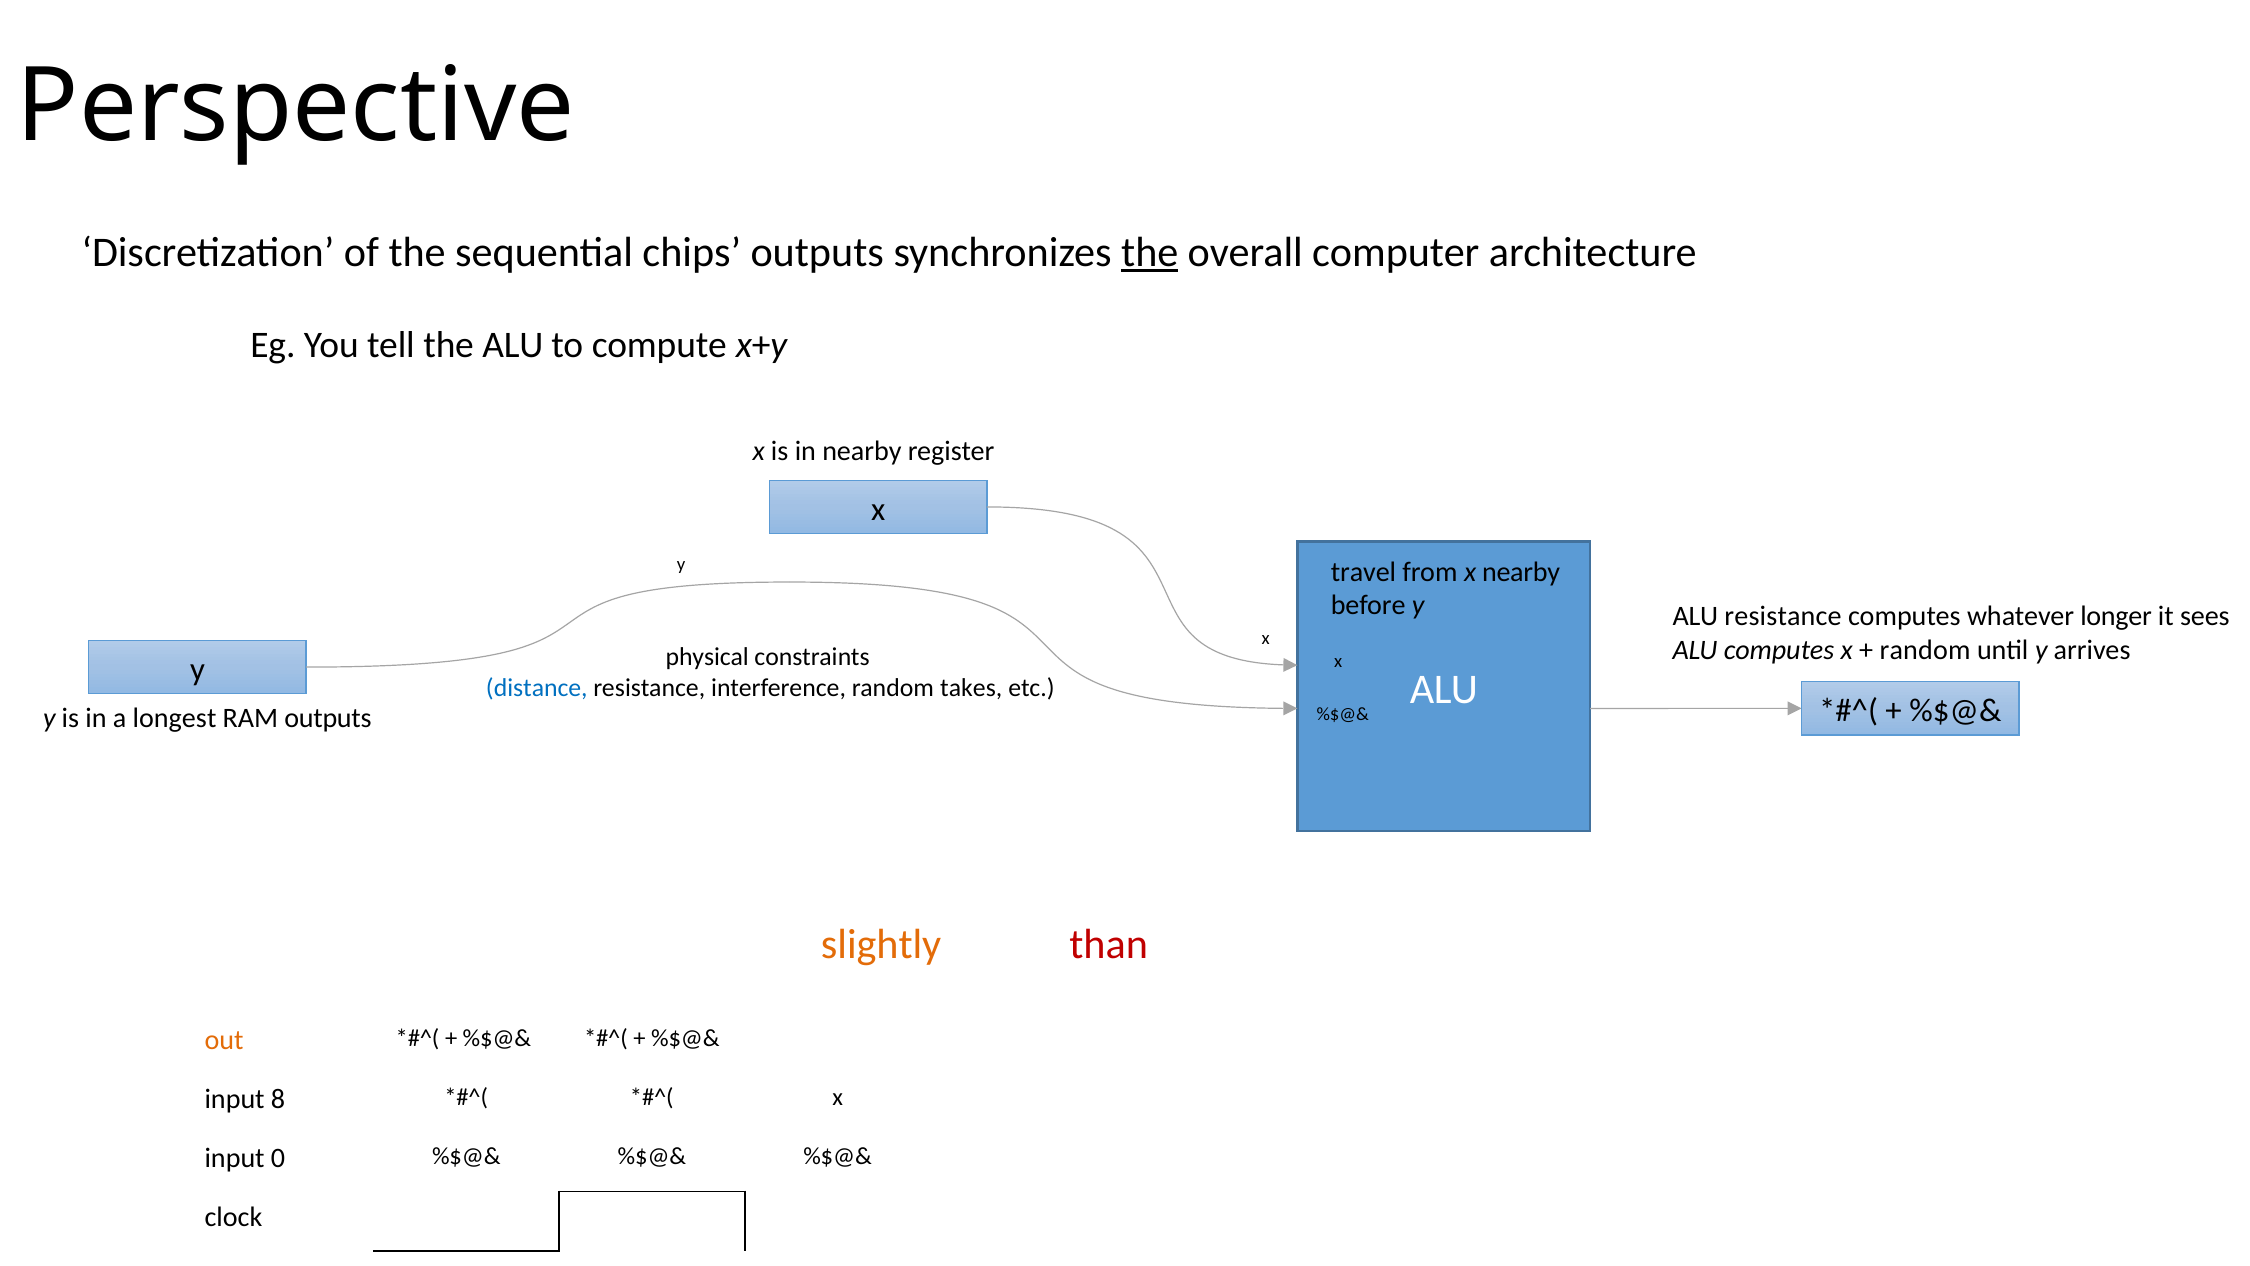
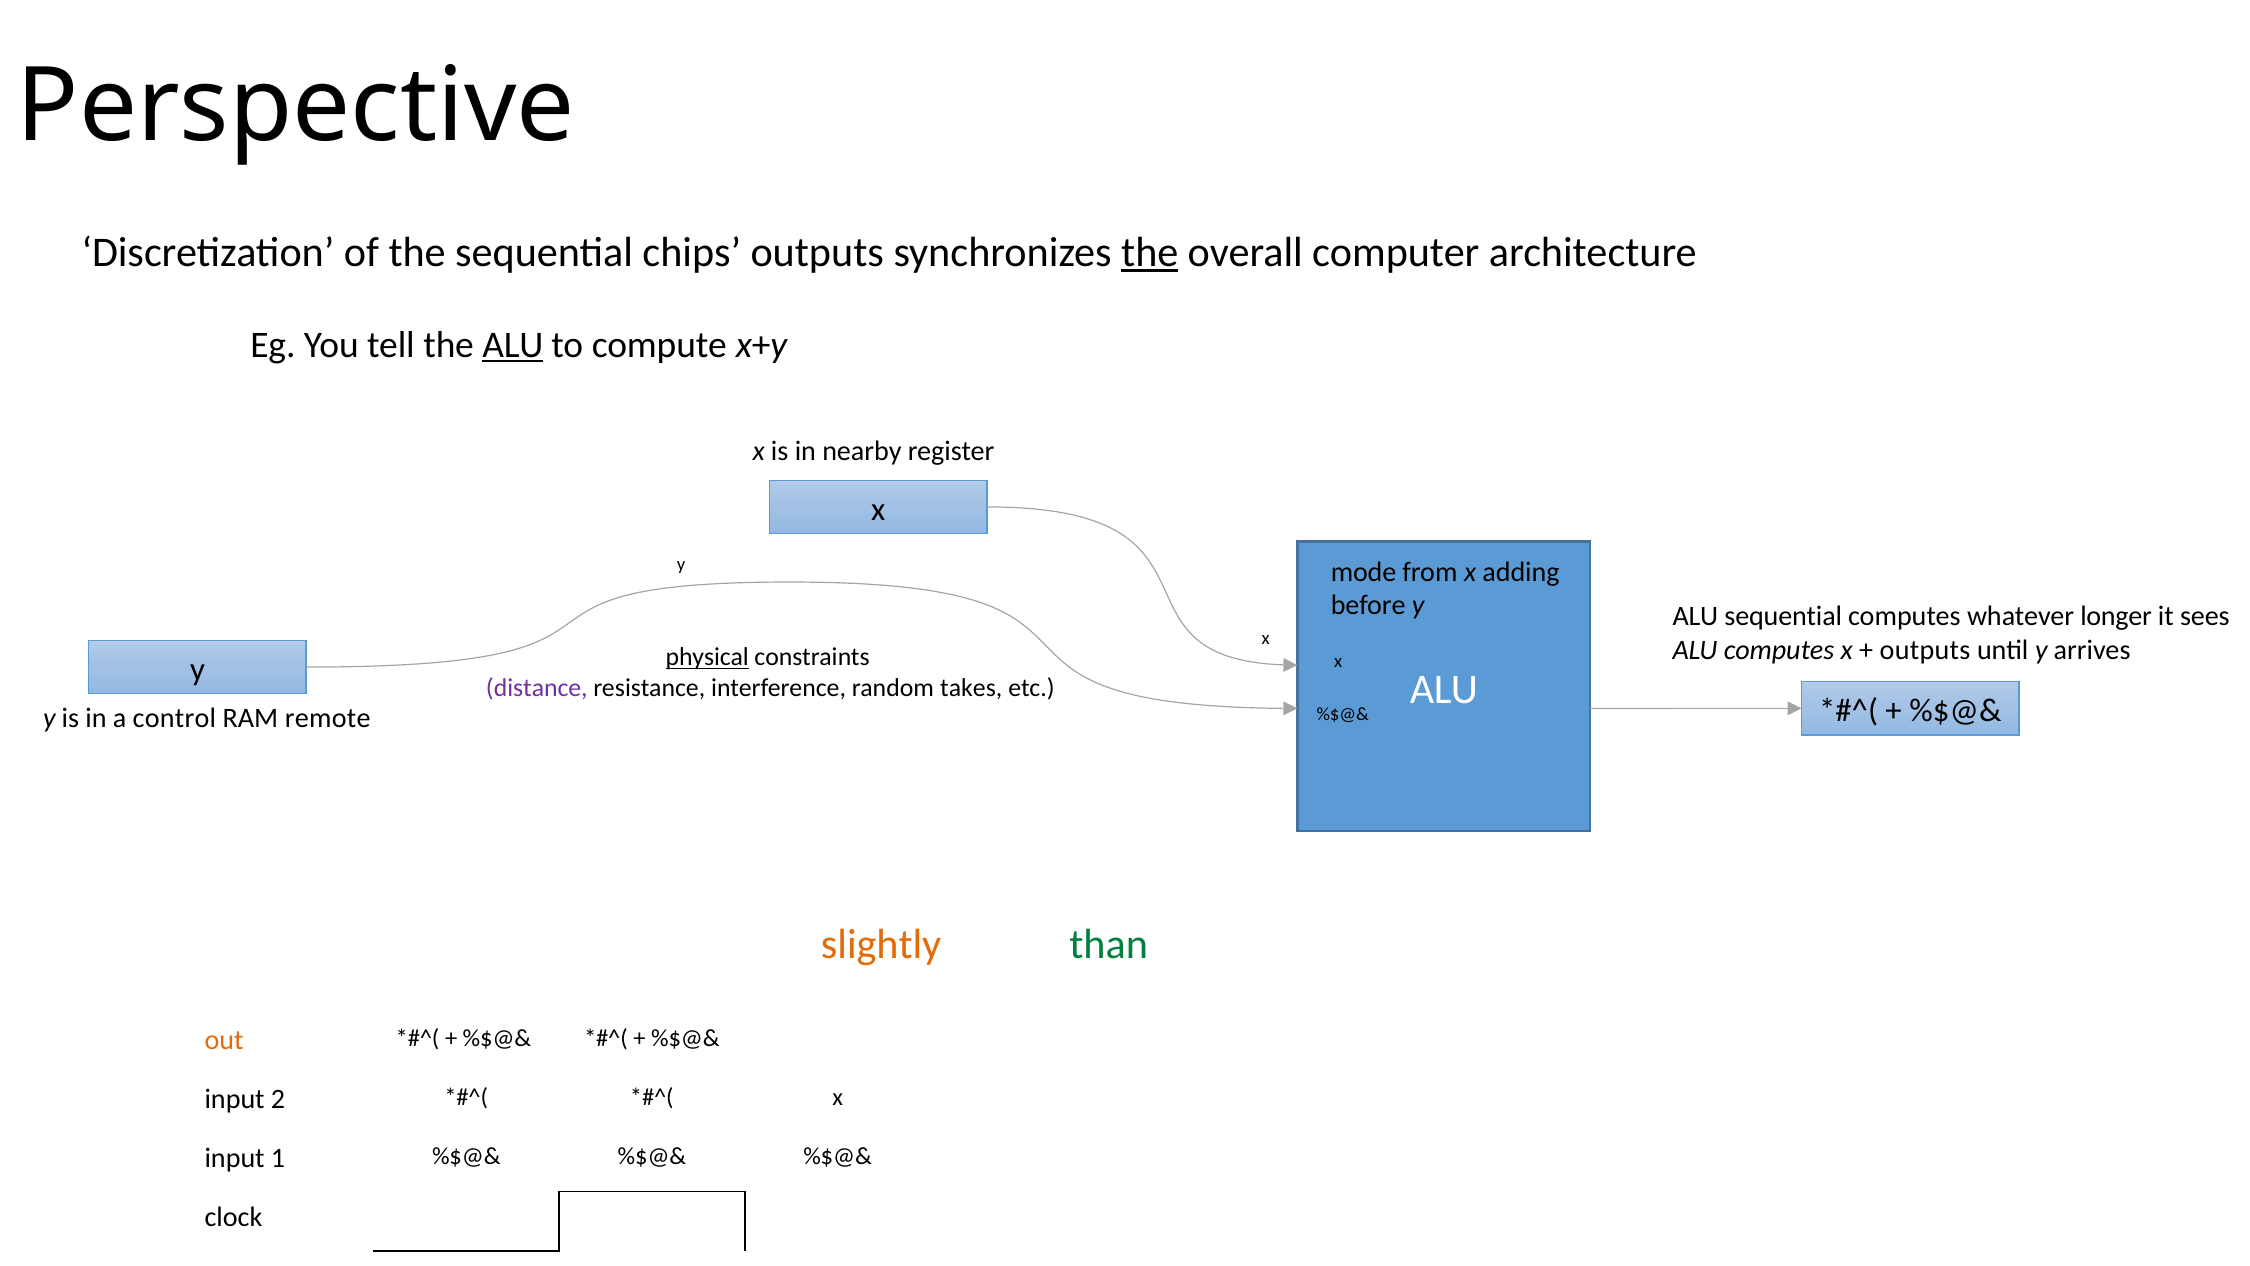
ALU underline: none -> present (513, 345)
travel: travel -> mode (1364, 572)
x nearby: nearby -> adding (1521, 572)
ALU resistance: resistance -> sequential (1783, 616)
random: random -> outputs (1925, 650)
physical underline: none -> present (707, 657)
distance colour: blue -> purple (537, 688)
a longest: longest -> control (174, 718)
RAM outputs: outputs -> remote (328, 718)
than colour: red -> green (1109, 944)
8: 8 -> 2 (278, 1099)
0: 0 -> 1 (278, 1158)
